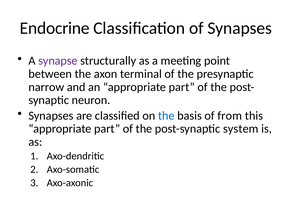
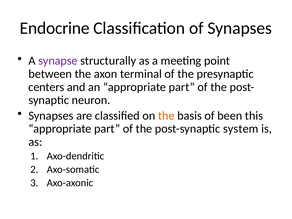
narrow: narrow -> centers (46, 87)
the colour: blue -> orange (166, 116)
from: from -> been (230, 116)
